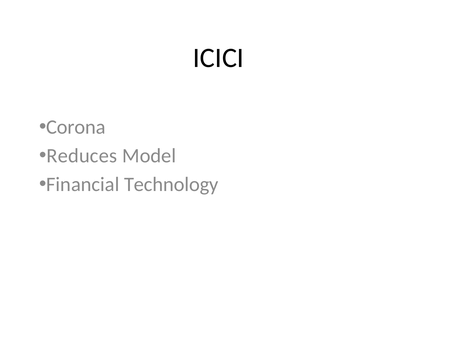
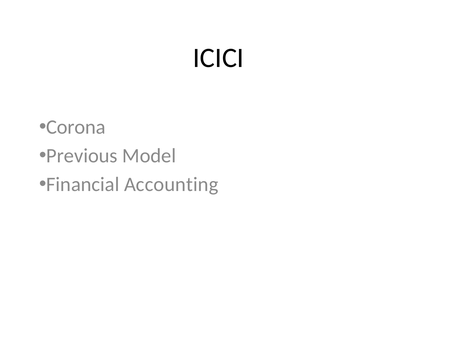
Reduces: Reduces -> Previous (82, 156)
Technology: Technology -> Accounting (171, 184)
